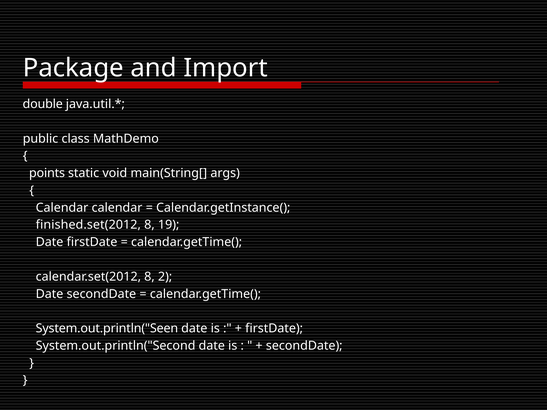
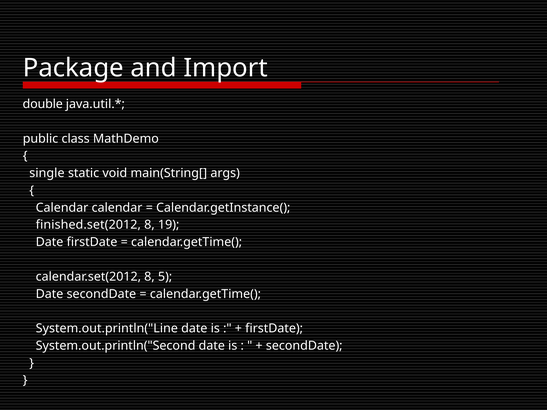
points: points -> single (47, 173)
2: 2 -> 5 (165, 277)
System.out.println("Seen: System.out.println("Seen -> System.out.println("Line (107, 329)
